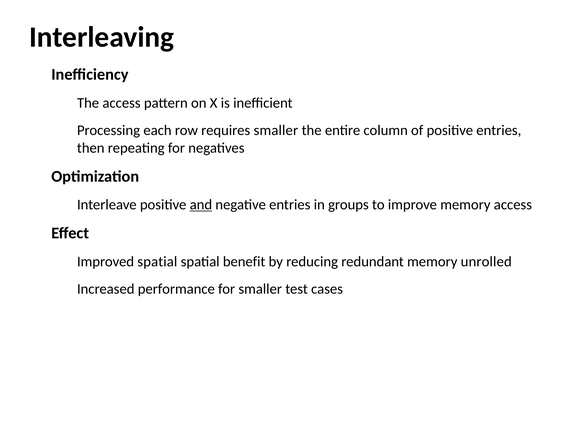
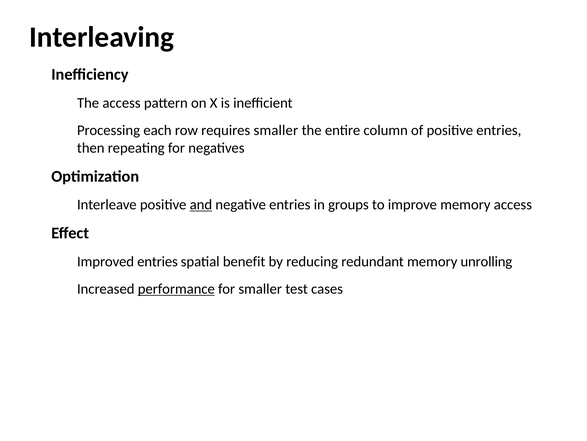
spatial: spatial -> entries (157, 261)
unrolled: unrolled -> unrolling (486, 261)
performance underline: none -> present (176, 288)
